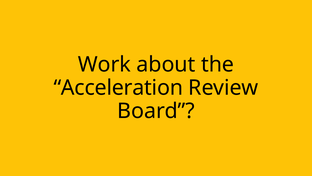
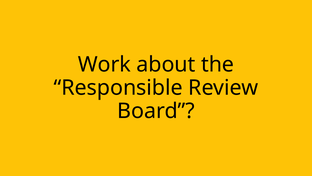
Acceleration: Acceleration -> Responsible (118, 88)
